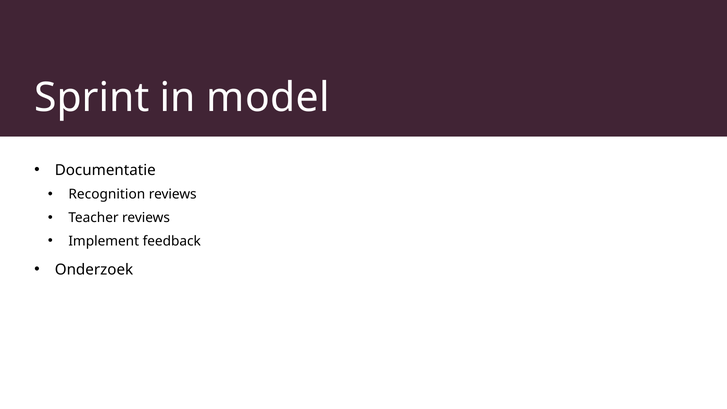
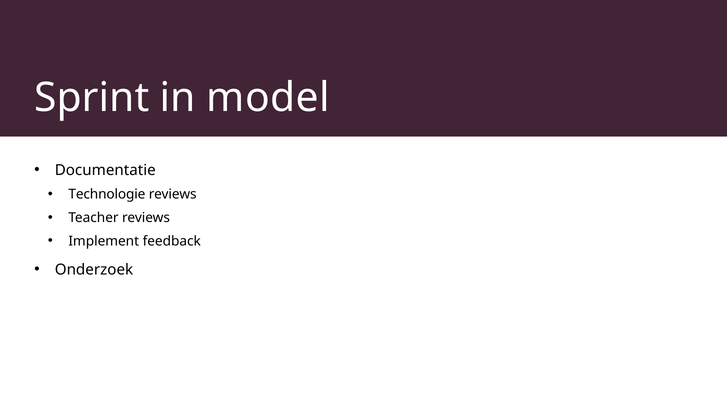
Recognition: Recognition -> Technologie (107, 194)
